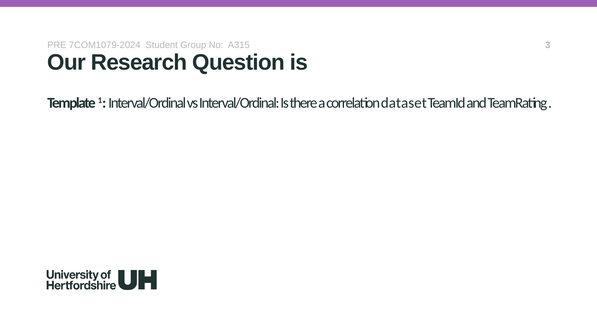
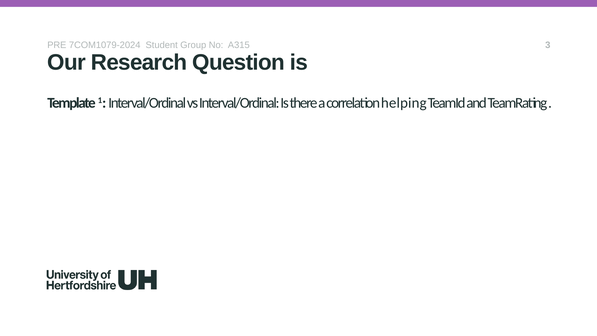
dataset: dataset -> helping (404, 103)
